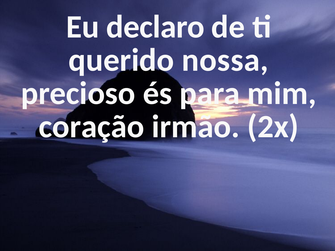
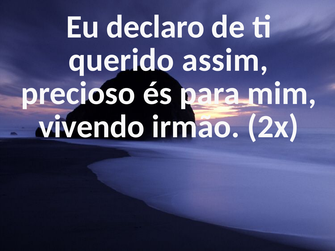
nossa: nossa -> assim (225, 60)
coração: coração -> vivendo (92, 127)
